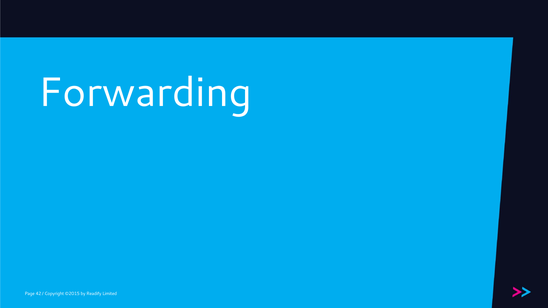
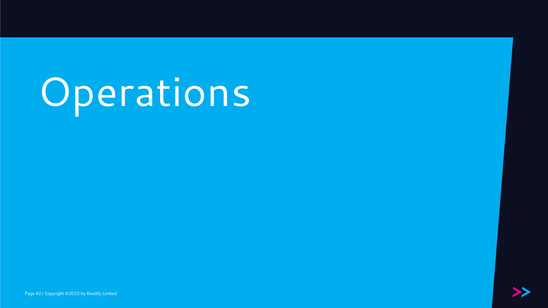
Forwarding: Forwarding -> Operations (145, 93)
